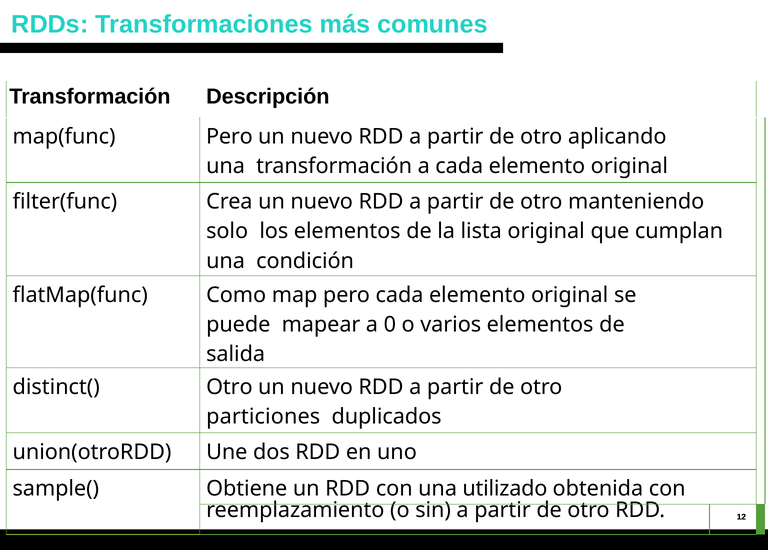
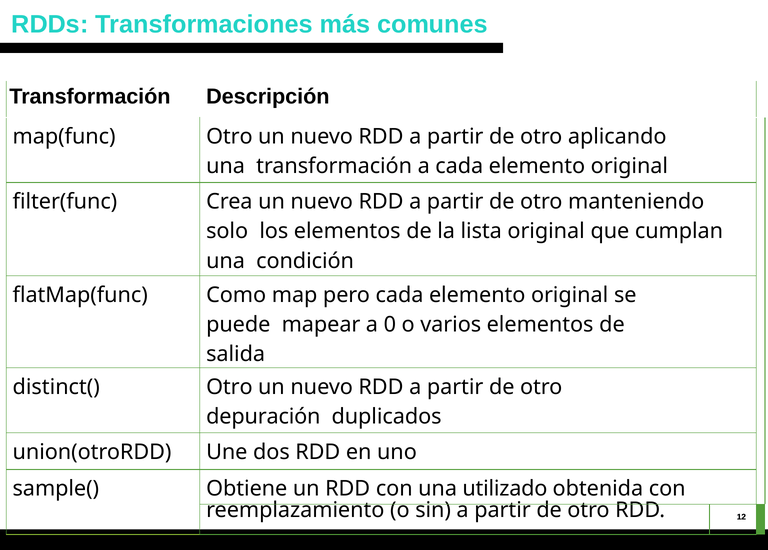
map(func Pero: Pero -> Otro (229, 137)
particiones: particiones -> depuración (263, 417)
